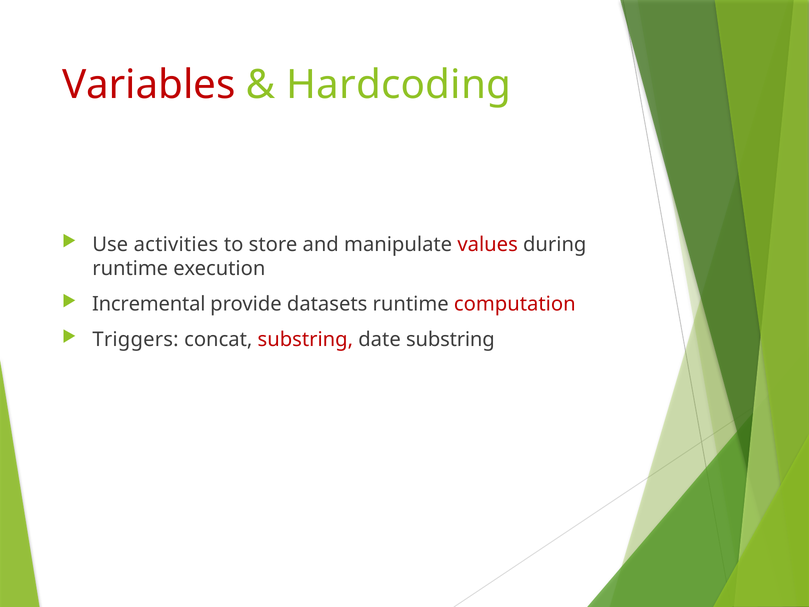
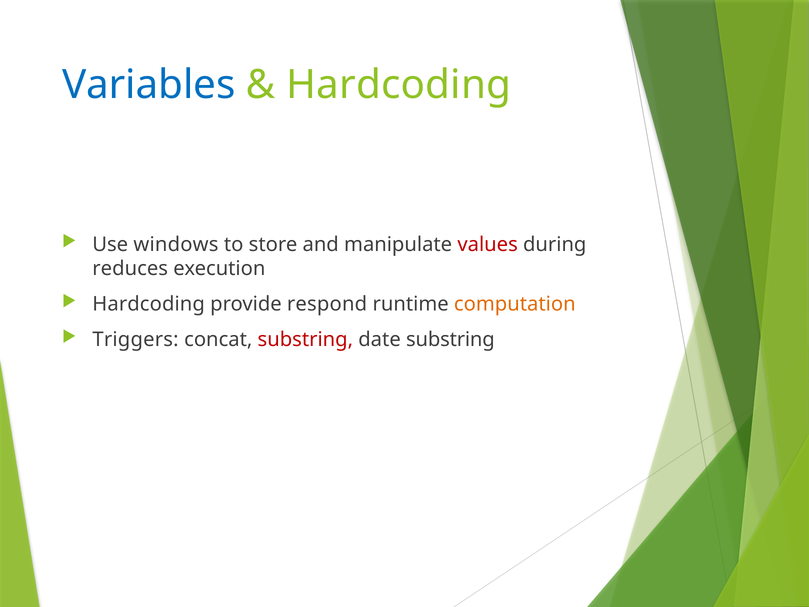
Variables colour: red -> blue (149, 85)
activities: activities -> windows (176, 244)
runtime: runtime -> reduces (130, 269)
Incremental: Incremental -> Hardcoding (149, 304)
datasets: datasets -> respond (327, 304)
computation colour: red -> orange (515, 304)
